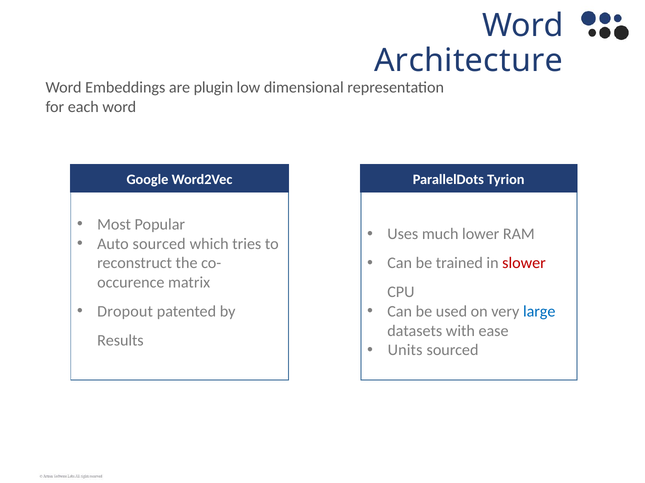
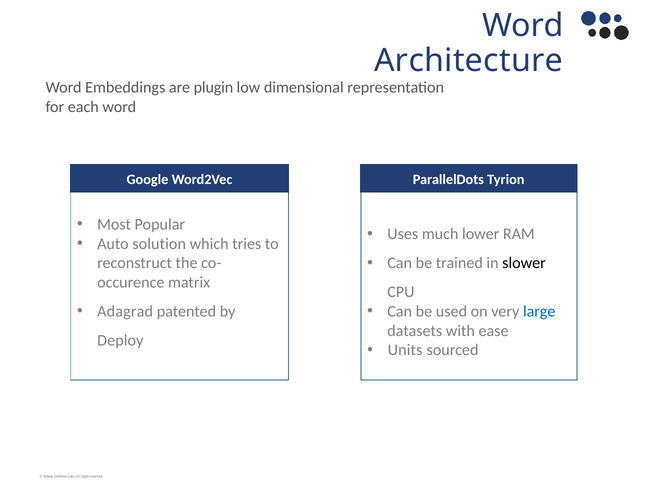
Auto sourced: sourced -> solution (159, 244)
slower colour: red -> black (524, 264)
Dropout: Dropout -> Adagrad (125, 312)
Results: Results -> Deploy (120, 341)
